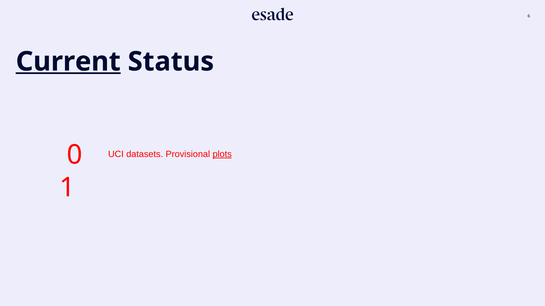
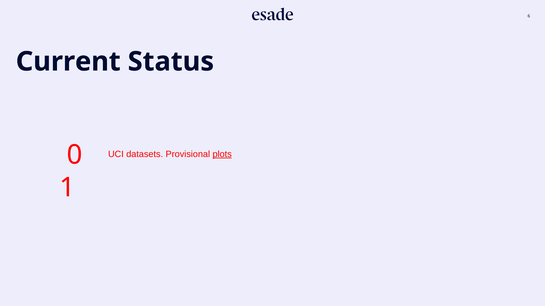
Current underline: present -> none (68, 62)
